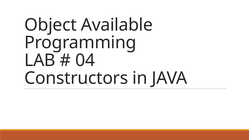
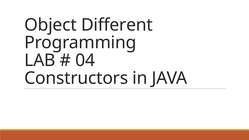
Available: Available -> Different (117, 25)
